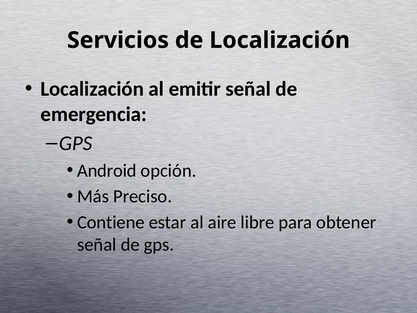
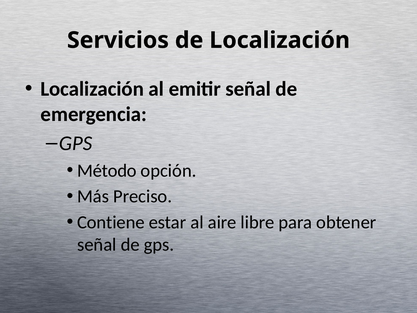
Android: Android -> Método (107, 170)
